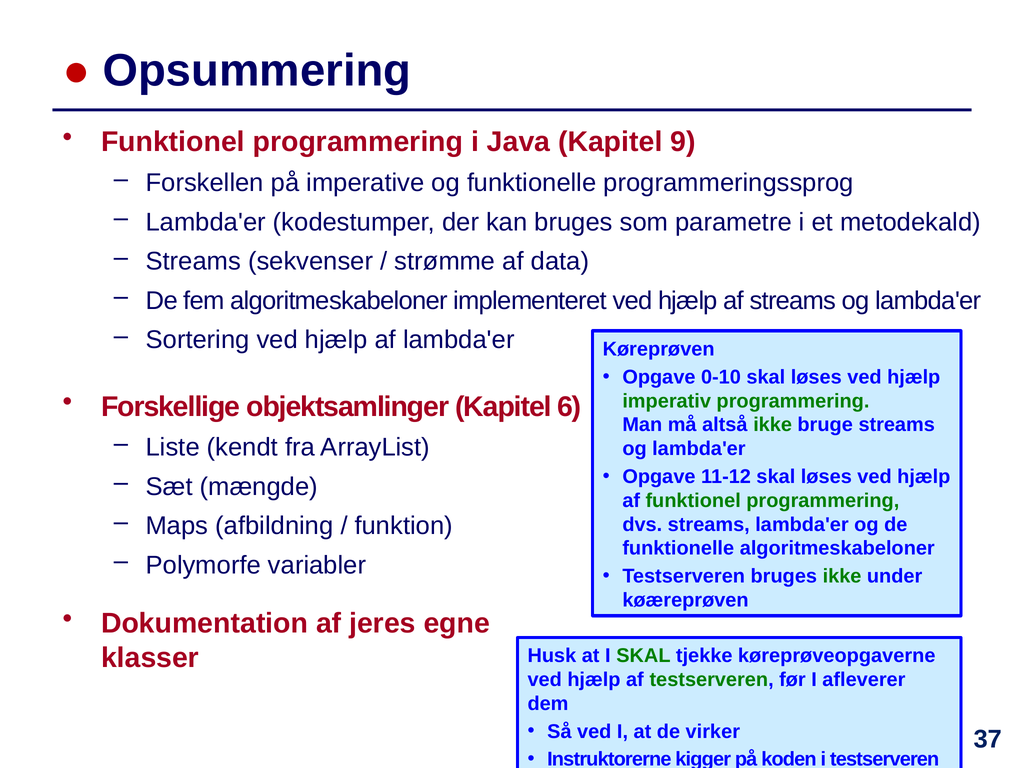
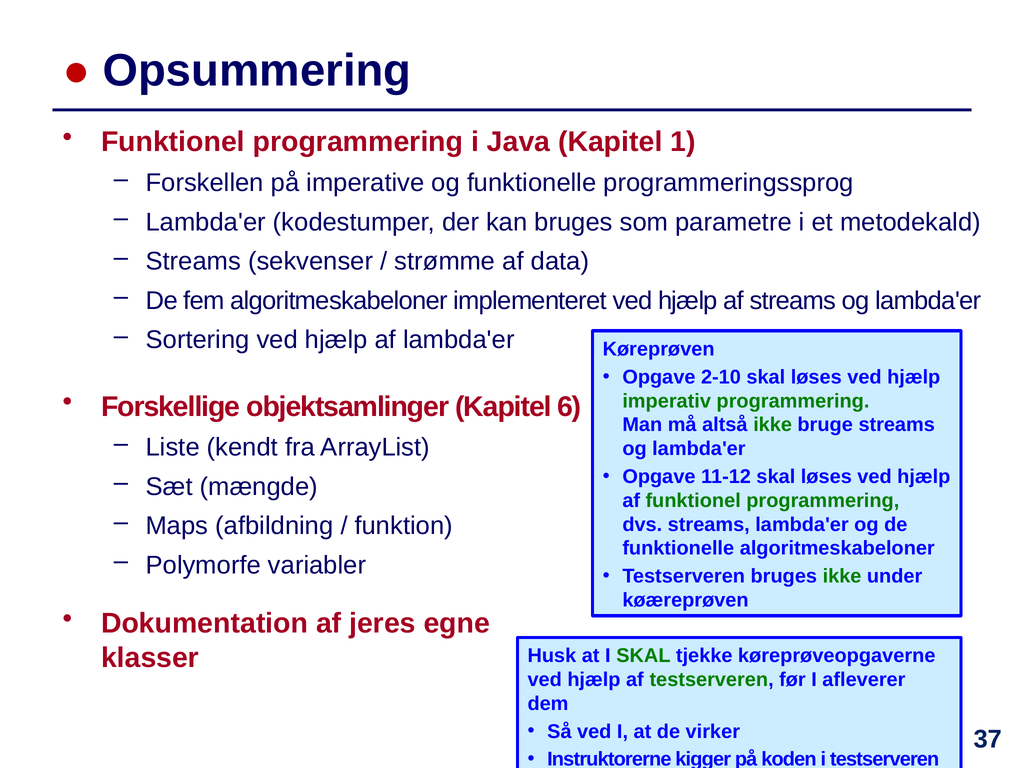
9: 9 -> 1 (683, 142)
0-10: 0-10 -> 2-10 (721, 377)
